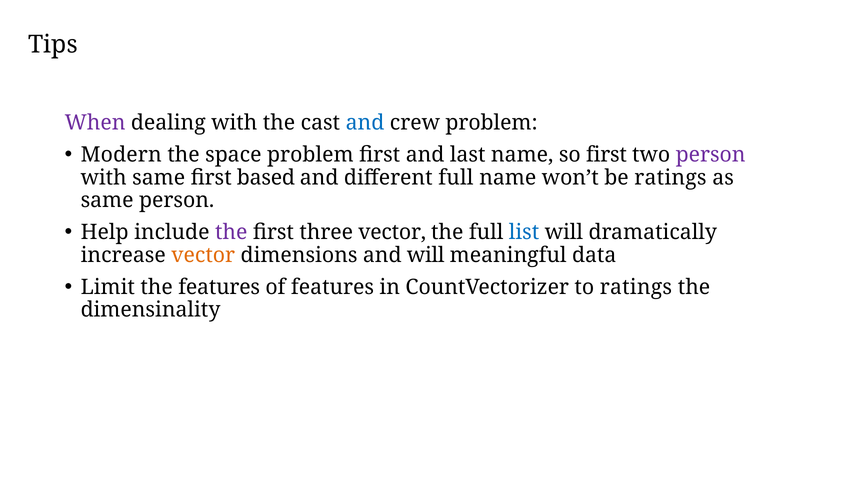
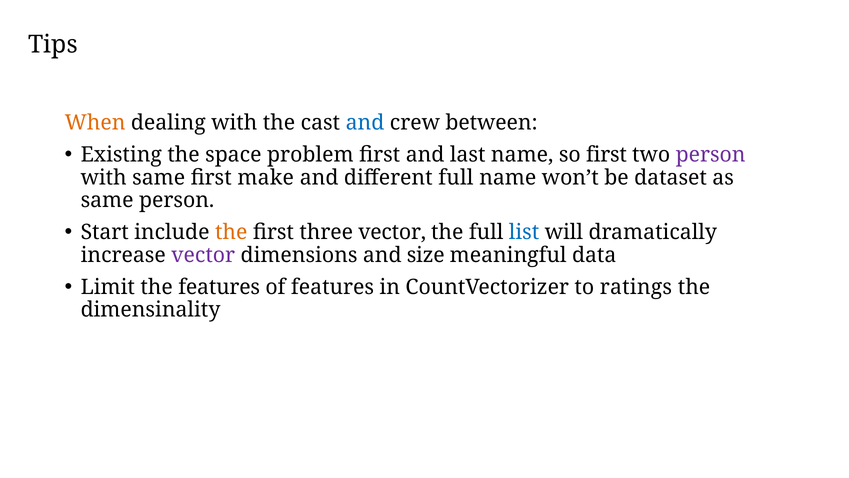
When colour: purple -> orange (95, 123)
crew problem: problem -> between (492, 123)
Modern: Modern -> Existing (121, 154)
based: based -> make (266, 177)
be ratings: ratings -> dataset (671, 177)
Help: Help -> Start (105, 232)
the colour: purple -> orange (231, 232)
vector colour: orange -> purple (203, 255)
and will: will -> size (426, 255)
